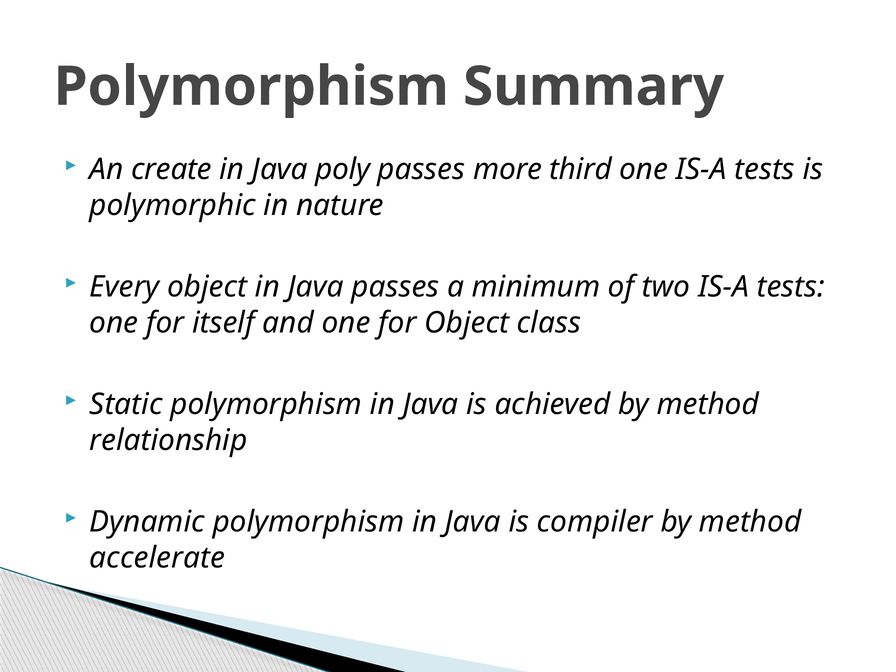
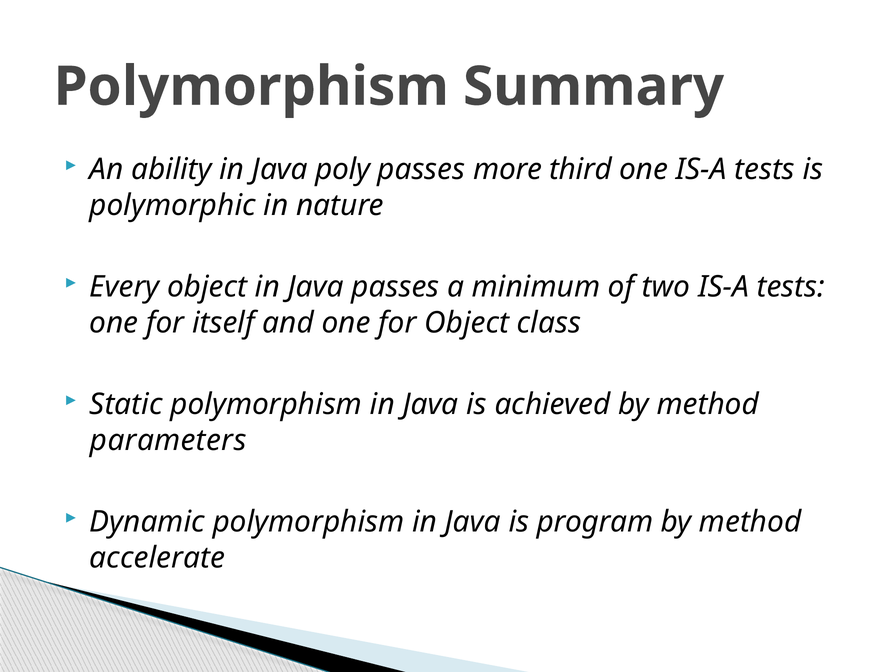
create: create -> ability (171, 170)
relationship: relationship -> parameters (168, 440)
compiler: compiler -> program (595, 522)
